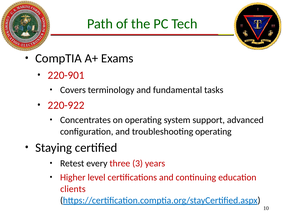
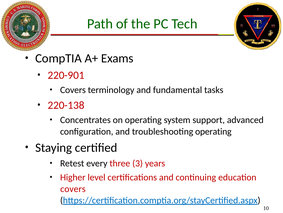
220-922: 220-922 -> 220-138 (66, 105)
clients: clients -> covers (73, 188)
